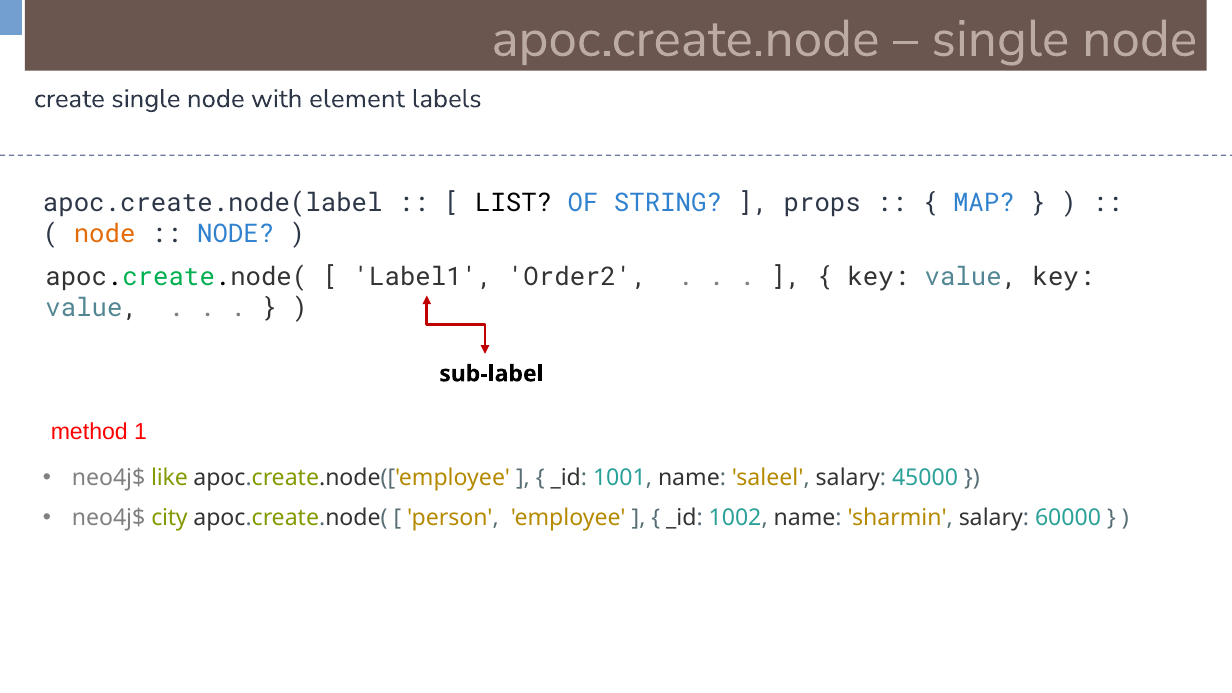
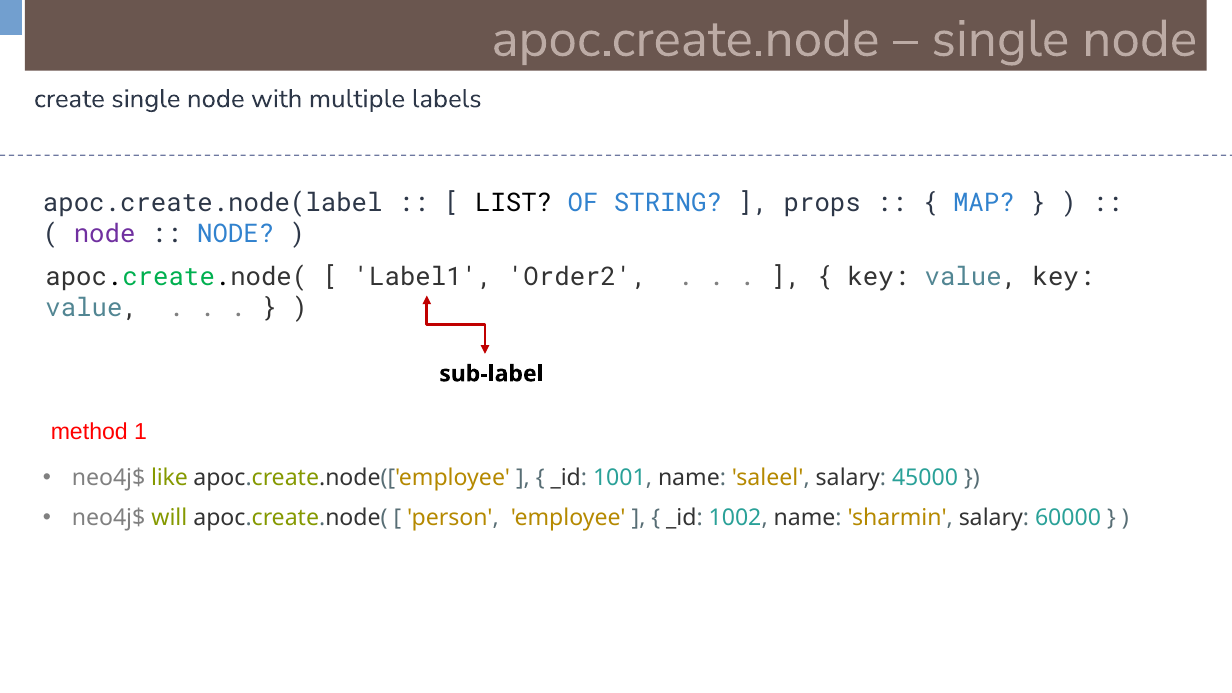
element: element -> multiple (357, 99)
node colour: orange -> purple (105, 234)
city: city -> will (169, 518)
